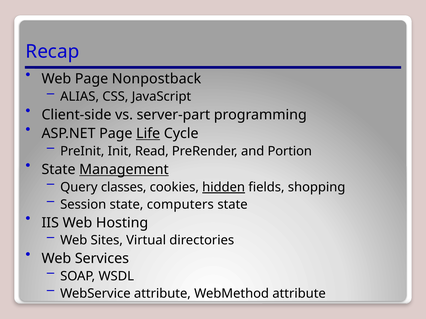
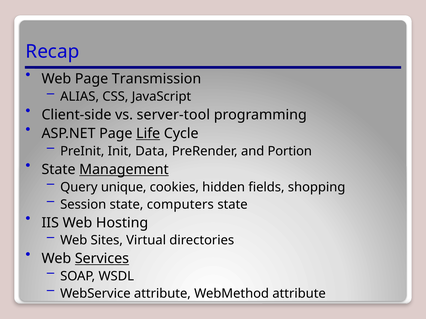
Nonpostback: Nonpostback -> Transmission (157, 79)
server-part: server-part -> server-tool (173, 115)
Read: Read -> Data (152, 152)
classes: classes -> unique (124, 188)
hidden underline: present -> none (224, 188)
Services underline: none -> present (102, 259)
